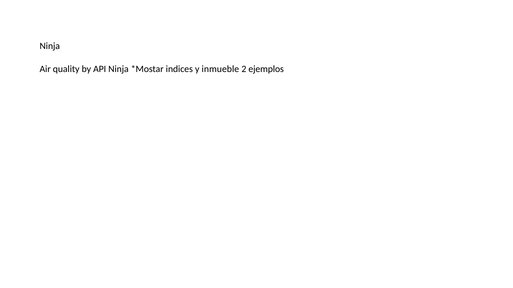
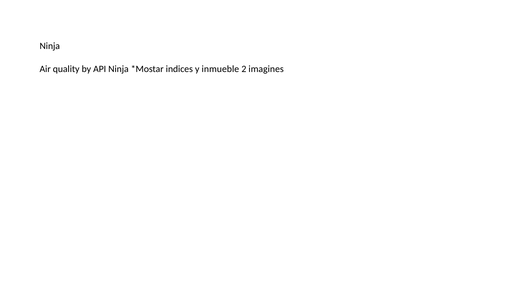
ejemplos: ejemplos -> imagines (266, 69)
